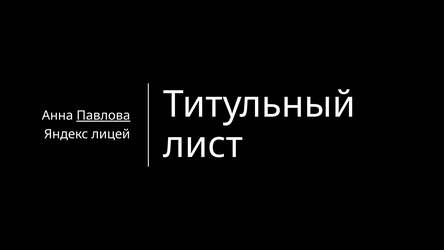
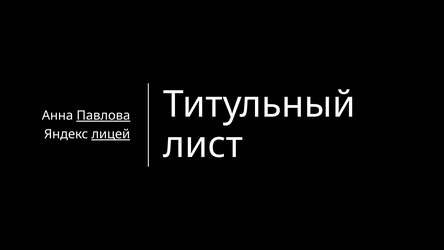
лицей underline: none -> present (111, 134)
